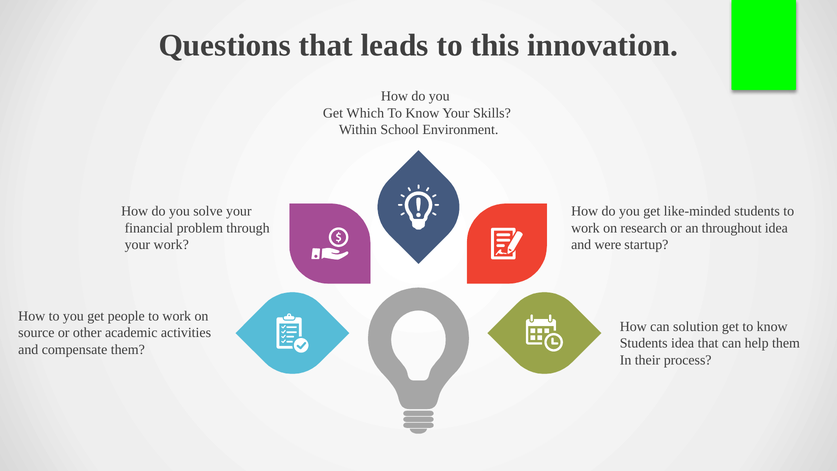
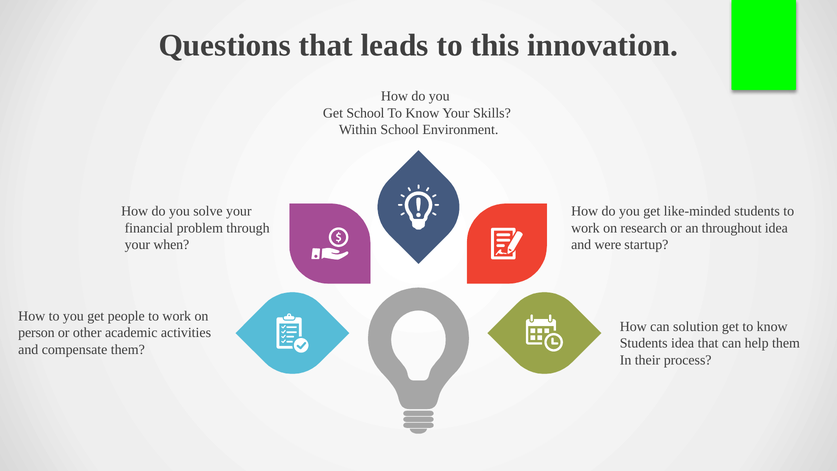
Get Which: Which -> School (365, 113)
your work: work -> when (171, 245)
source: source -> person (36, 333)
